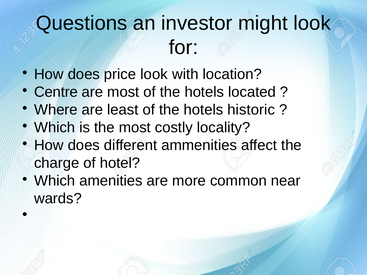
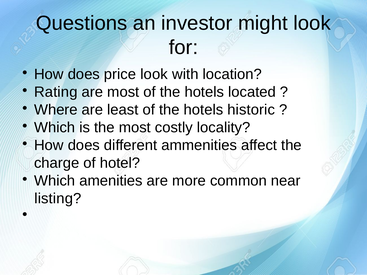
Centre: Centre -> Rating (56, 92)
wards: wards -> listing (58, 199)
